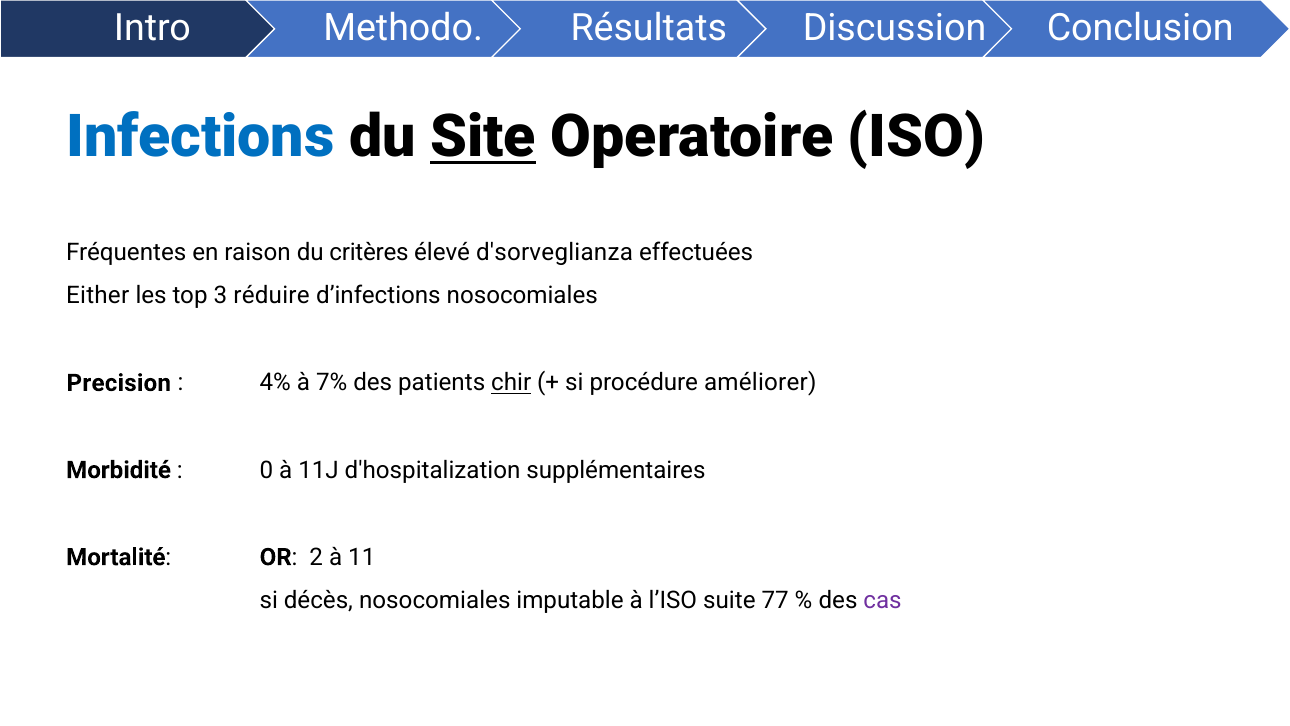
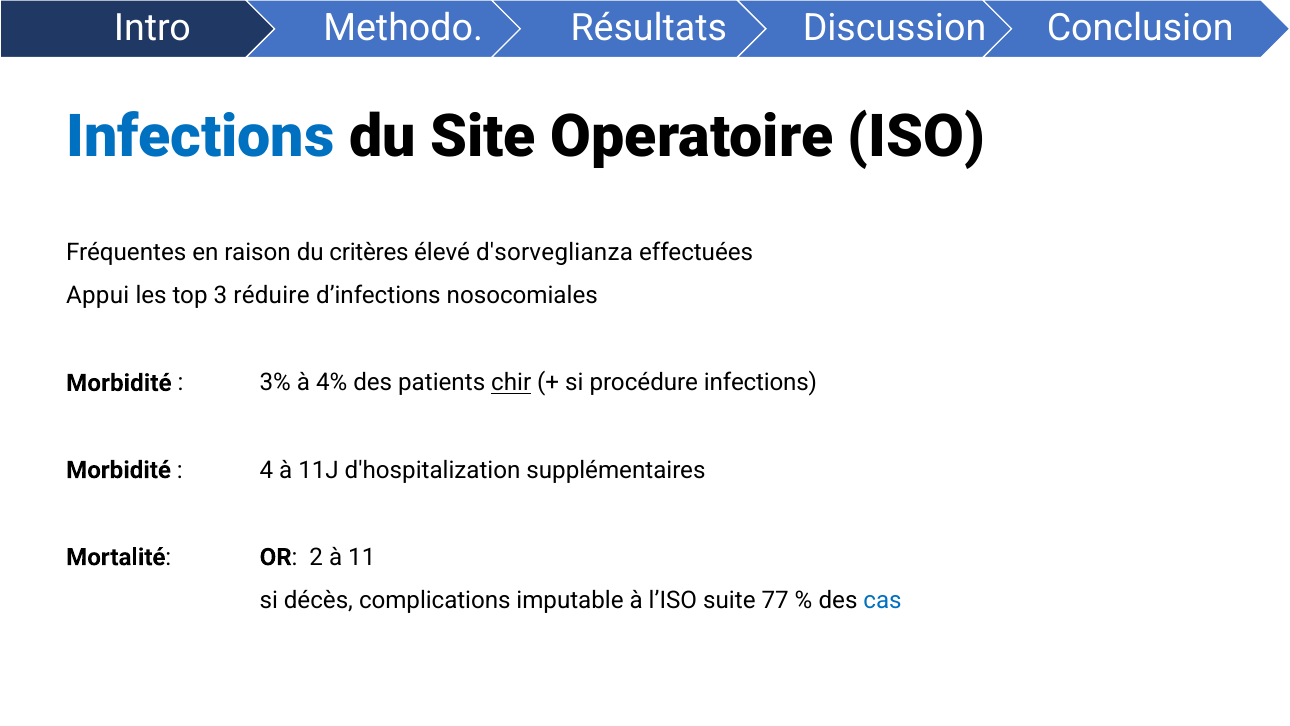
Site underline: present -> none (483, 137)
Either: Either -> Appui (98, 296)
Precision: Precision -> Morbidité (119, 383)
4%: 4% -> 3% (275, 383)
7%: 7% -> 4% (332, 383)
procédure améliorer: améliorer -> infections (761, 383)
0: 0 -> 4 (266, 470)
décès nosocomiales: nosocomiales -> complications (435, 600)
cas colour: purple -> blue (883, 600)
